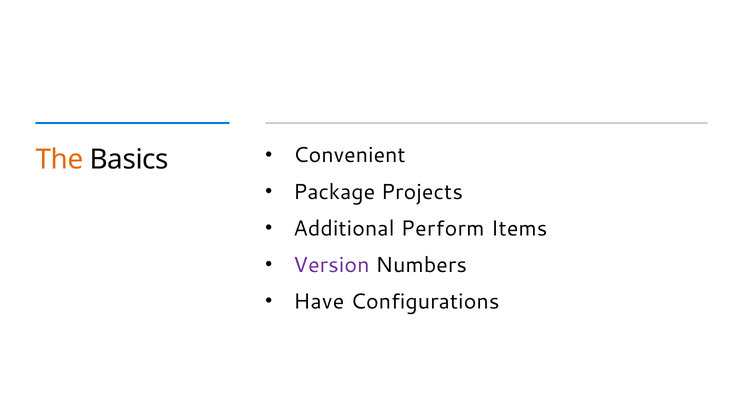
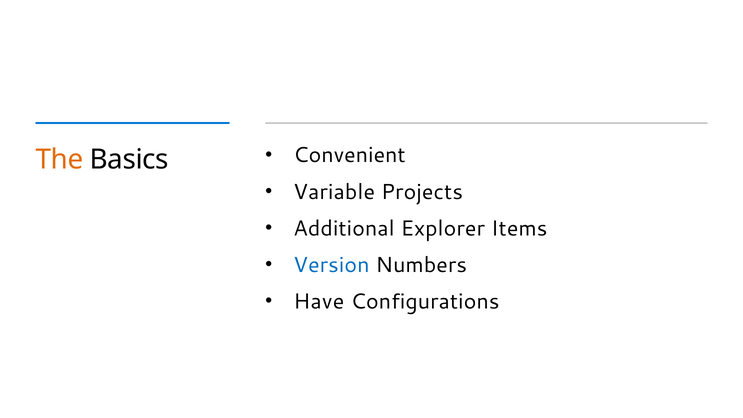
Package: Package -> Variable (334, 192)
Perform: Perform -> Explorer (443, 228)
Version colour: purple -> blue (331, 265)
